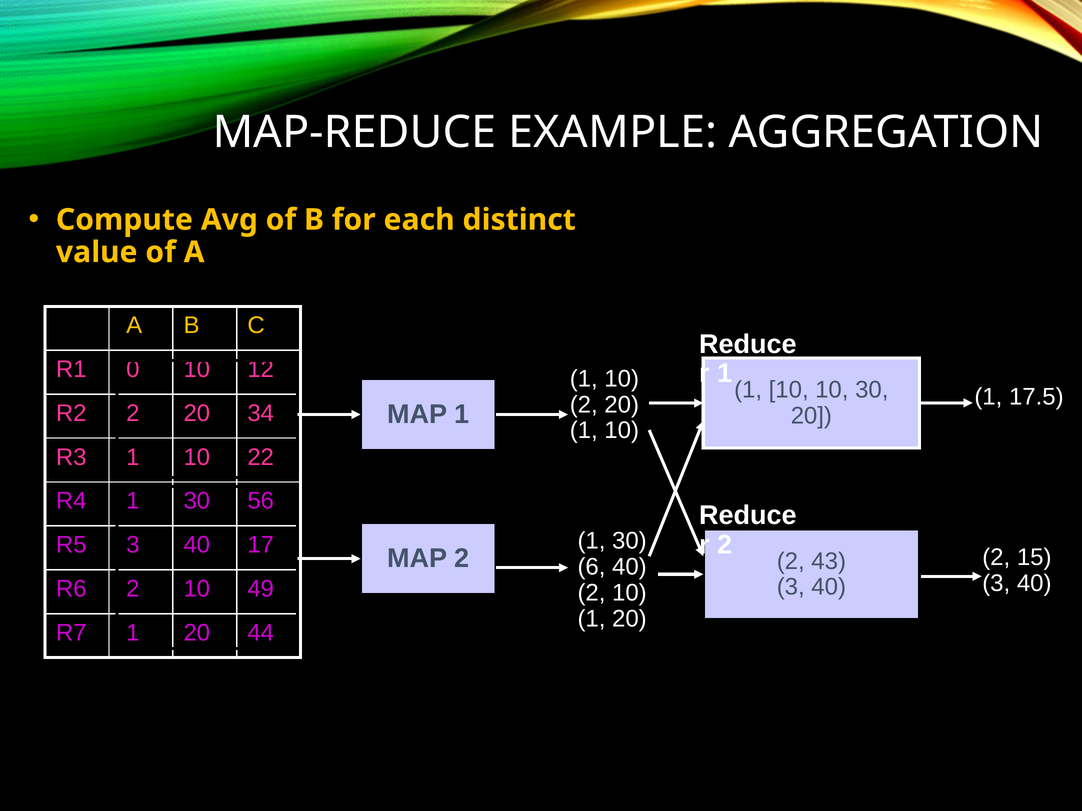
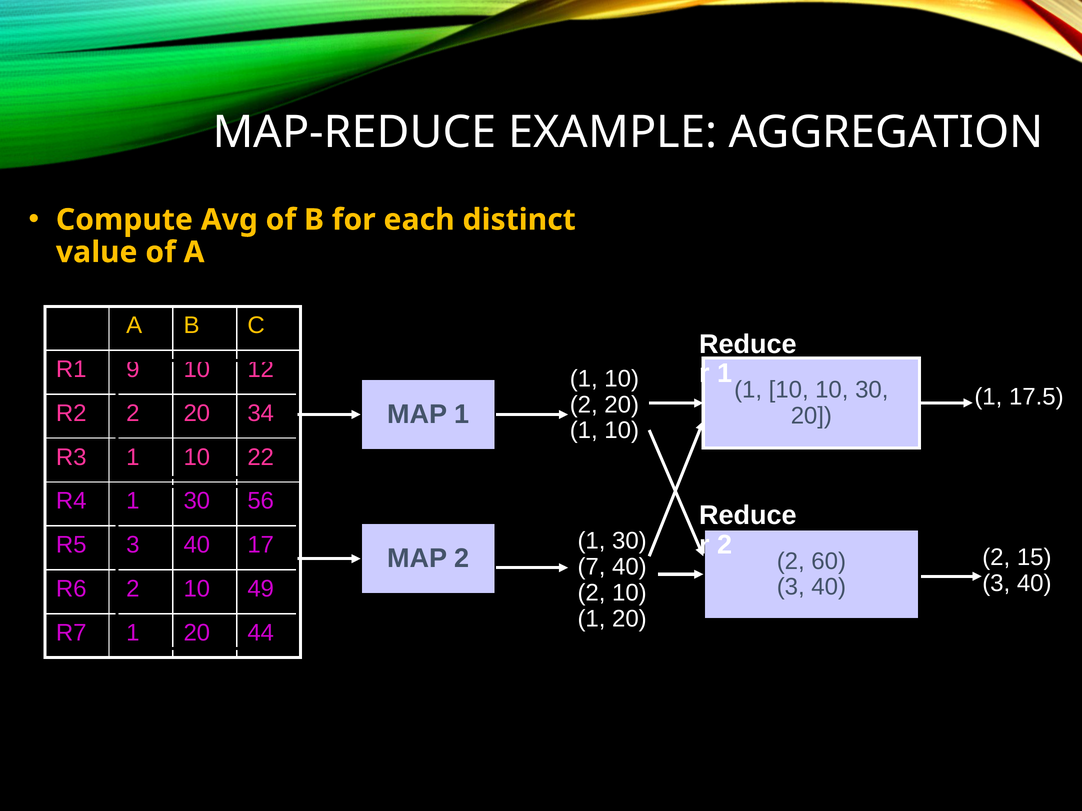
0: 0 -> 9 (133, 370)
43: 43 -> 60 (829, 561)
6: 6 -> 7 (591, 567)
